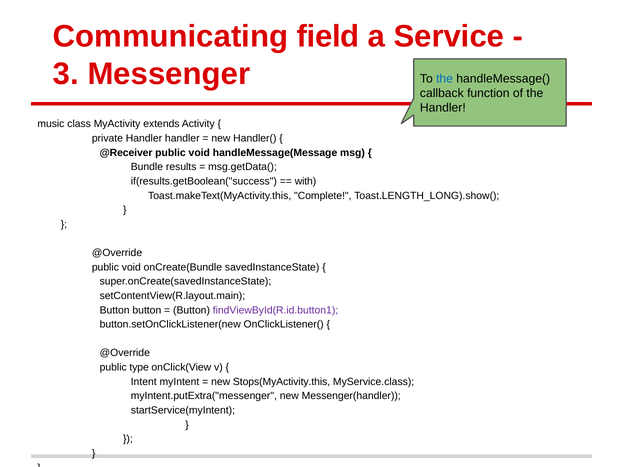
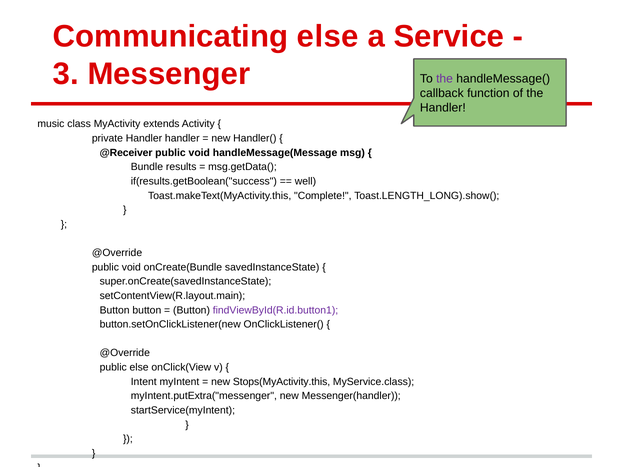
Communicating field: field -> else (328, 36)
the colour: blue -> purple (445, 79)
with: with -> well (305, 181)
public type: type -> else (139, 368)
